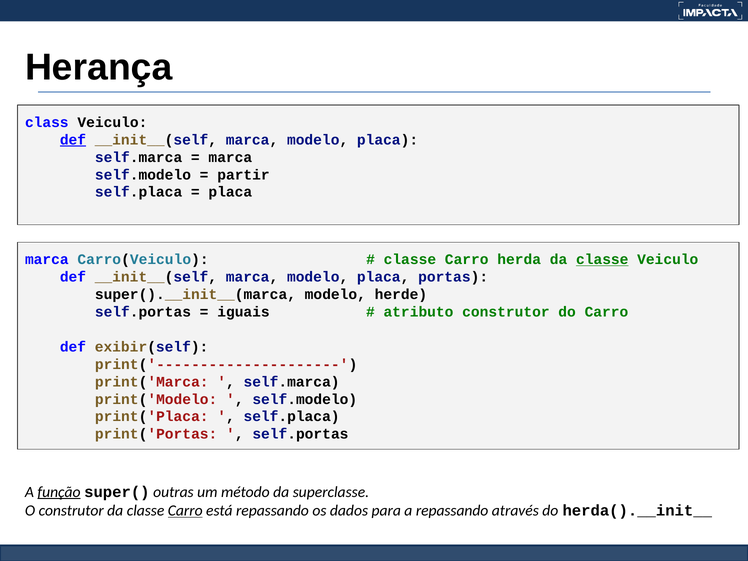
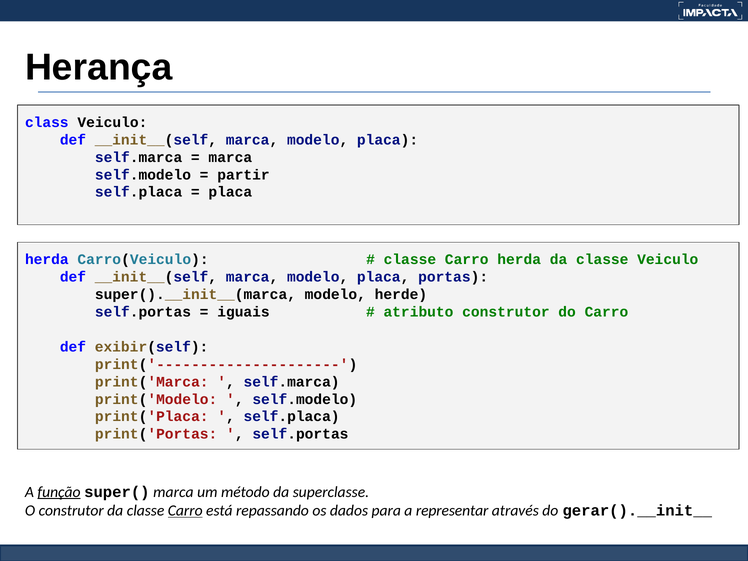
def underline: present -> none (73, 140)
marca: marca -> herda (47, 260)
classe underline: present -> none (602, 260)
super( outras: outras -> marca (173, 492)
a repassando: repassando -> representar (452, 511)
herda().__init__: herda().__init__ -> gerar().__init__ (637, 511)
